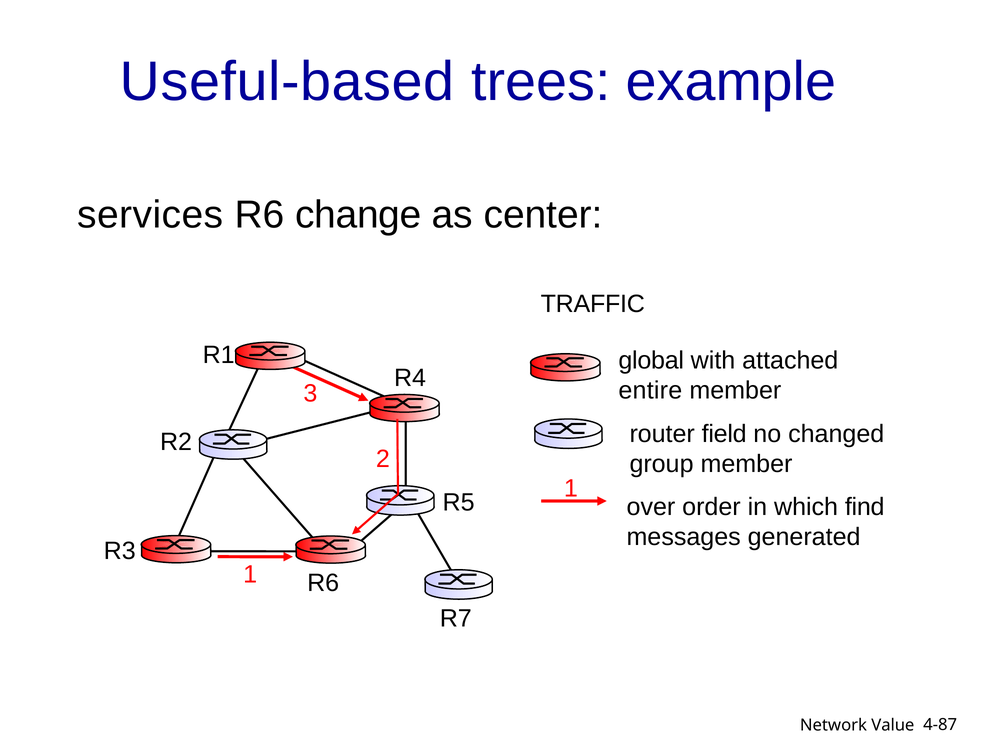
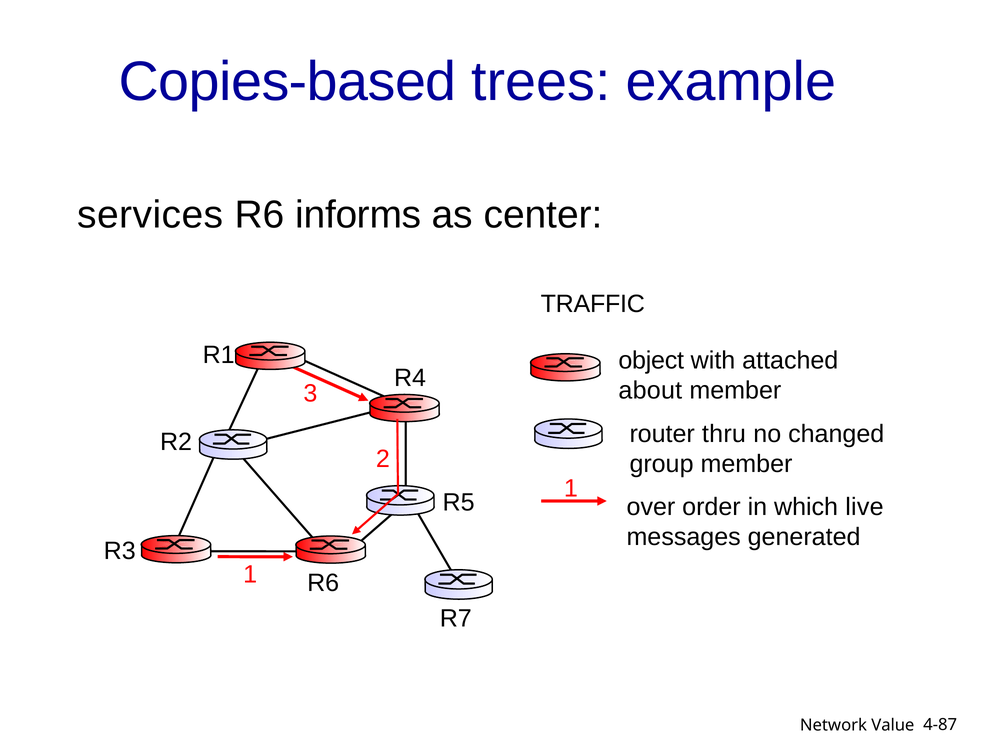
Useful-based: Useful-based -> Copies-based (288, 82)
change: change -> informs (358, 215)
global: global -> object (651, 361)
entire: entire -> about (650, 391)
field: field -> thru (724, 434)
find: find -> live (864, 507)
